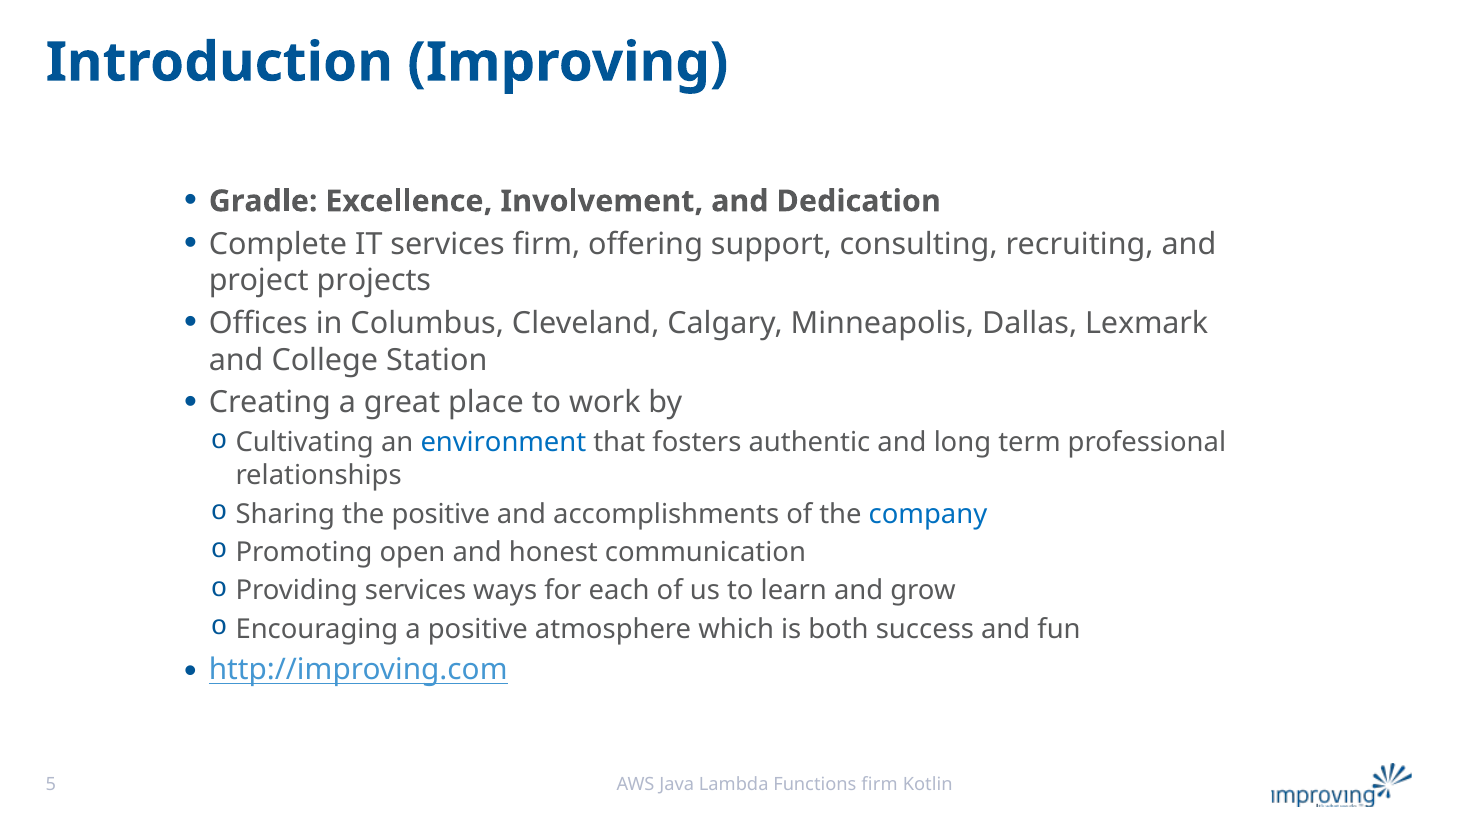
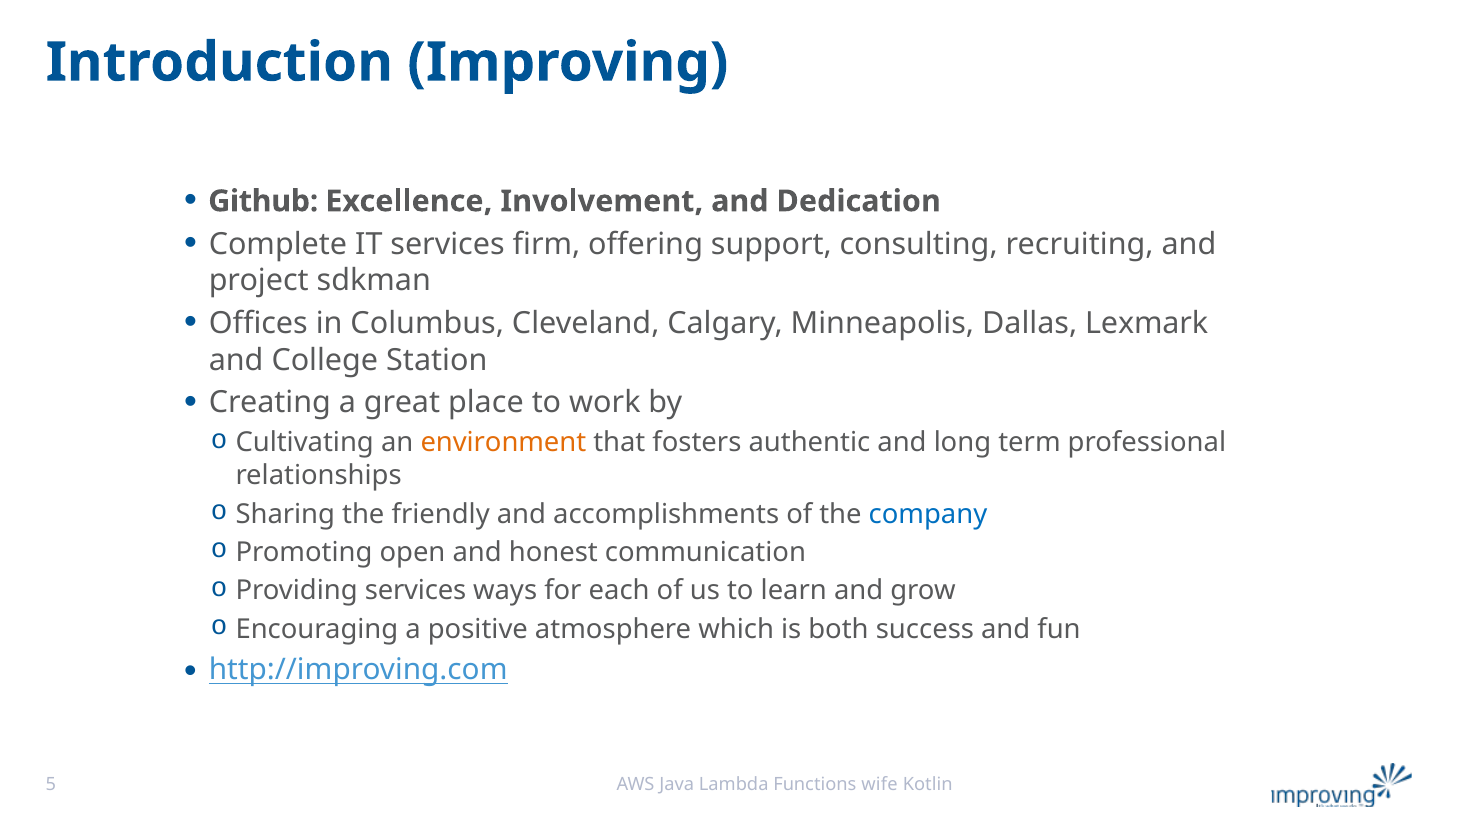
Gradle: Gradle -> Github (263, 201)
projects: projects -> sdkman (374, 281)
environment colour: blue -> orange (503, 443)
the positive: positive -> friendly (441, 514)
Functions firm: firm -> wife (880, 785)
